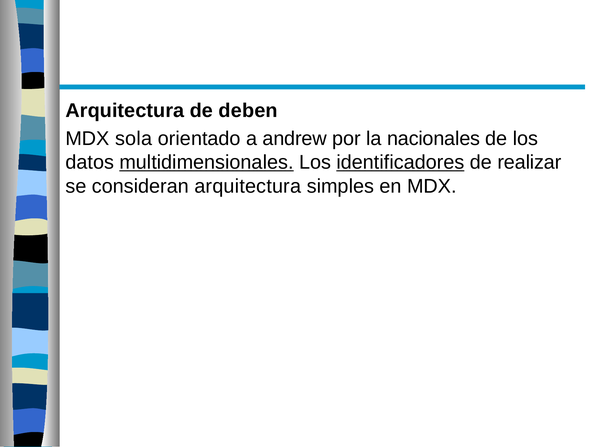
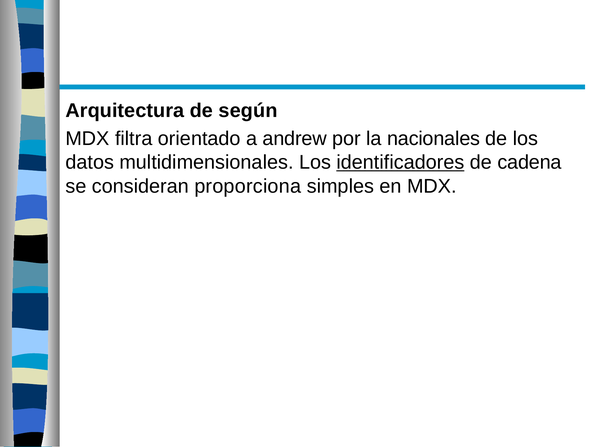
deben: deben -> según (248, 110)
sola: sola -> filtra (134, 138)
multidimensionales underline: present -> none (206, 162)
realizar: realizar -> cadena (529, 162)
consideran arquitectura: arquitectura -> proporciona (248, 186)
